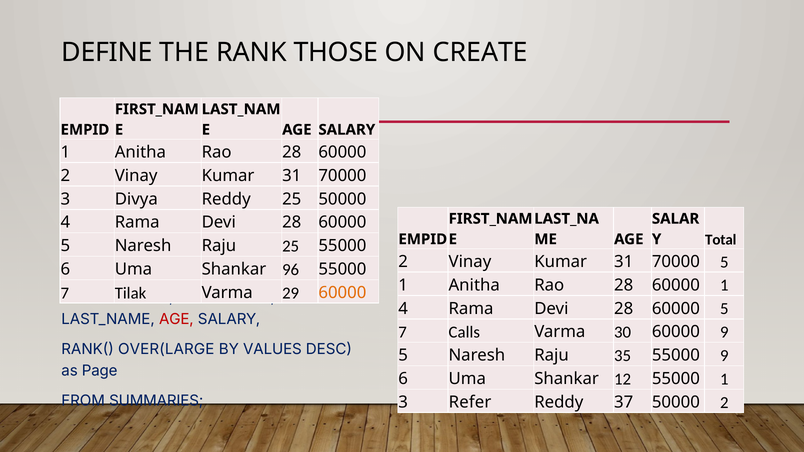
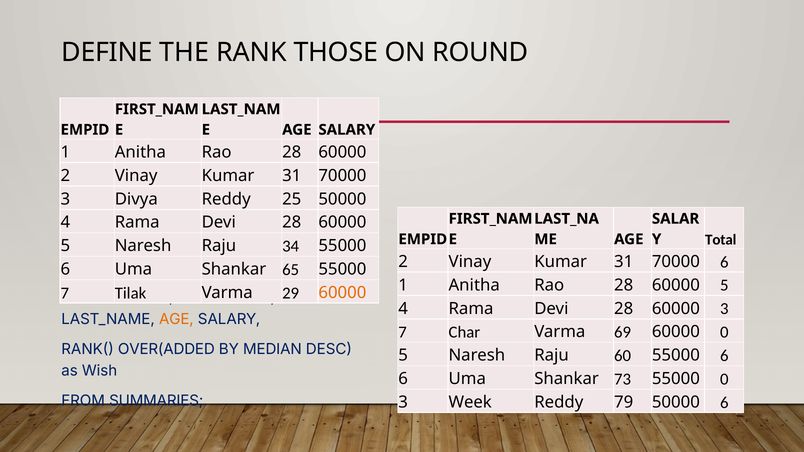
CREATE: CREATE -> ROUND (480, 53)
25: 25 -> 34 (291, 246)
5: 5 -> 6 (724, 262)
96: 96 -> 65 (291, 270)
1: 1 -> 5 (724, 286)
5: 5 -> 3 (724, 309)
AGE colour: red -> orange (176, 319)
Calls: Calls -> Char (464, 332)
30: 30 -> 69 (623, 332)
9: 9 -> 0 (724, 332)
OVER(LARGE: OVER(LARGE -> OVER(ADDED (166, 349)
VALUES: VALUES -> MEDIAN (272, 349)
35: 35 -> 60 (623, 356)
9: 9 -> 6 (724, 356)
Page: Page -> Wish (100, 371)
12: 12 -> 73 (623, 379)
1: 1 -> 0 (724, 379)
Refer: Refer -> Week (470, 402)
37: 37 -> 79 (624, 402)
50000 2: 2 -> 6 (724, 403)
